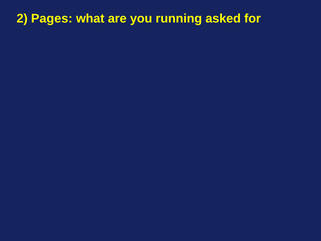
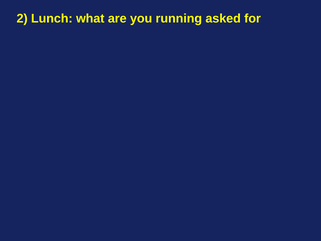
Pages: Pages -> Lunch (52, 18)
